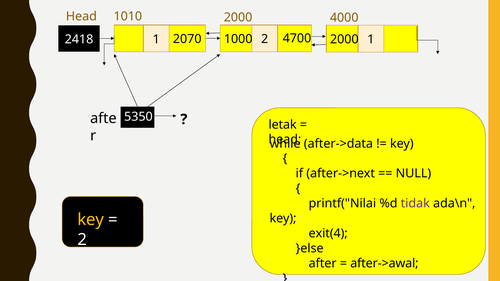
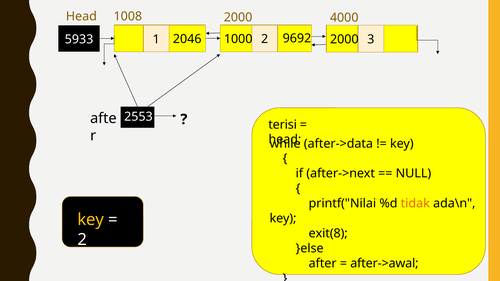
1010: 1010 -> 1008 (128, 16)
4700: 4700 -> 9692 (297, 38)
2000 1: 1 -> 3 (371, 39)
2070: 2070 -> 2046 (187, 39)
2418: 2418 -> 5933 (79, 39)
5350: 5350 -> 2553 (138, 117)
letak: letak -> terisi (283, 125)
tidak colour: purple -> orange (415, 204)
exit(4: exit(4 -> exit(8 (328, 234)
